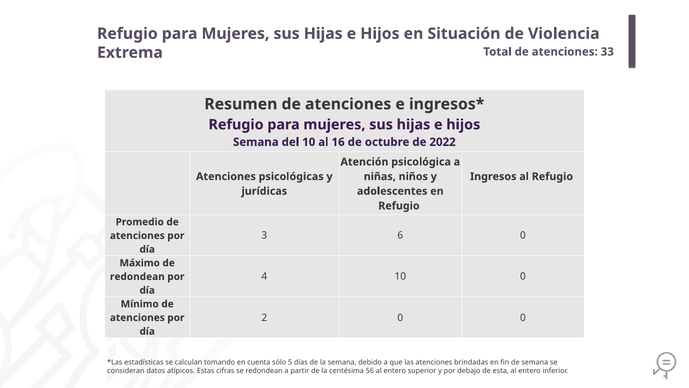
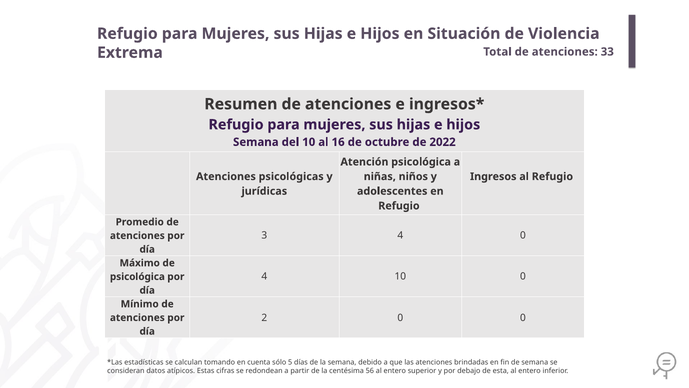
3 6: 6 -> 4 (400, 235)
redondean: redondean -> psicológica (137, 276)
